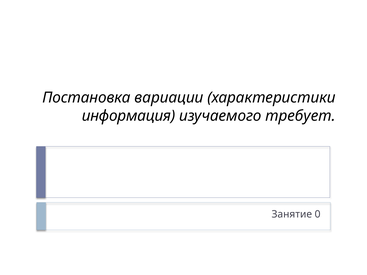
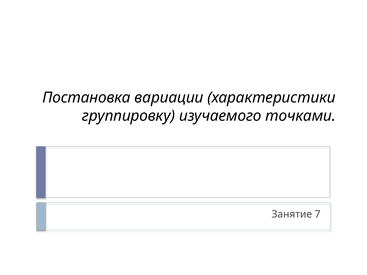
информация: информация -> группировку (129, 116)
требует: требует -> точками (301, 116)
0: 0 -> 7 (318, 214)
